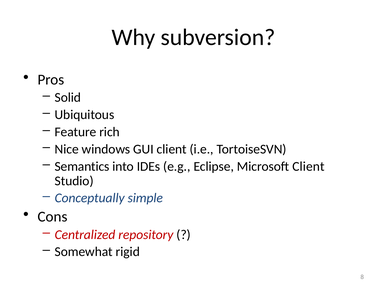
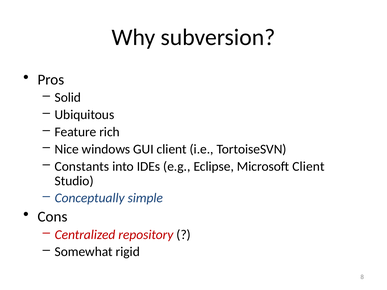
Semantics: Semantics -> Constants (82, 167)
